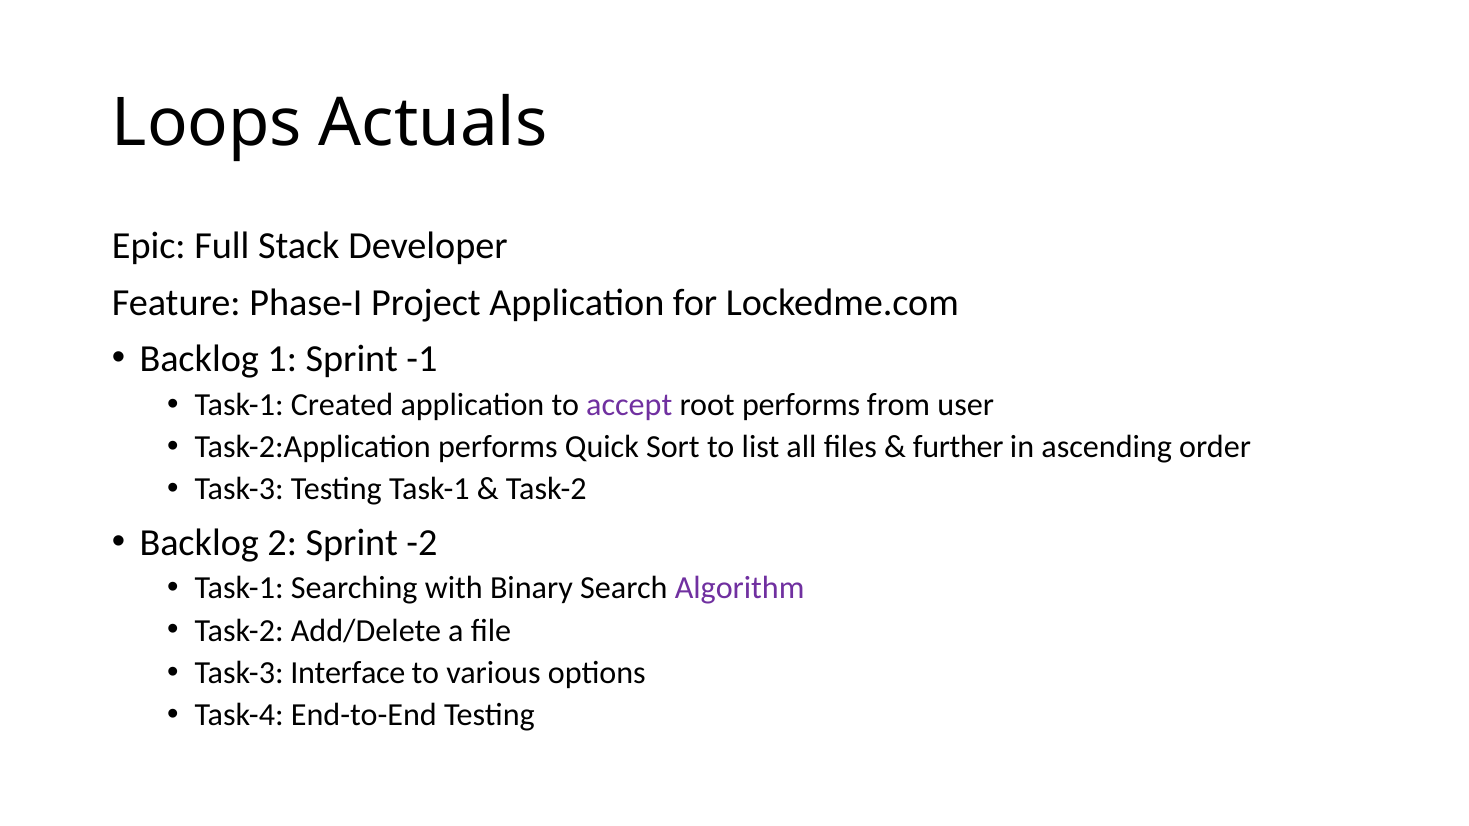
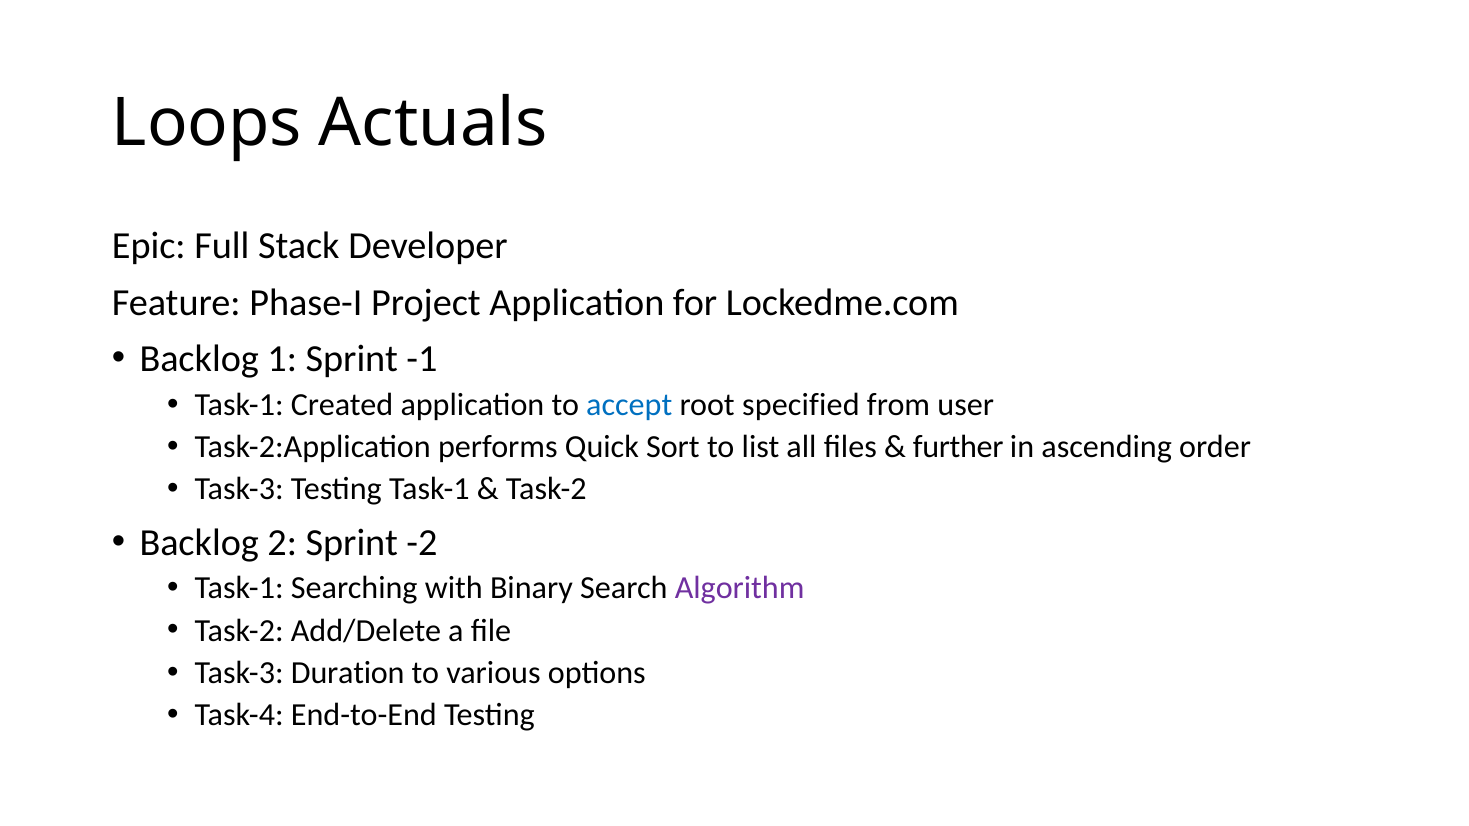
accept colour: purple -> blue (629, 405)
root performs: performs -> specified (801, 405)
Interface: Interface -> Duration (348, 673)
